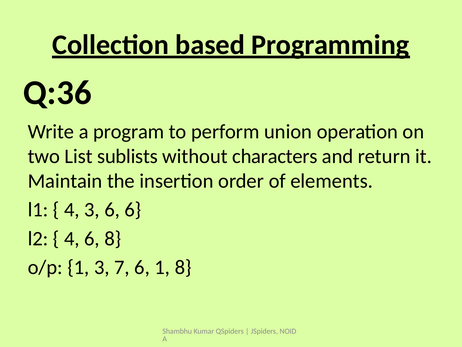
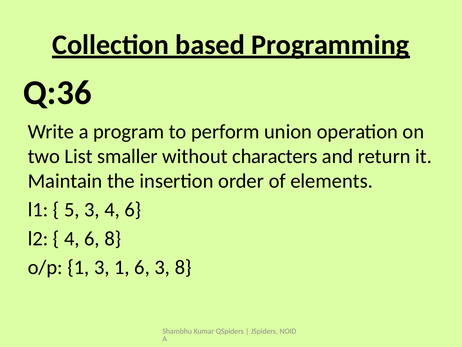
sublists: sublists -> smaller (127, 156)
4: 4 -> 5 (72, 209)
3 6: 6 -> 4 (112, 209)
3 7: 7 -> 1 (122, 267)
6 1: 1 -> 3 (162, 267)
